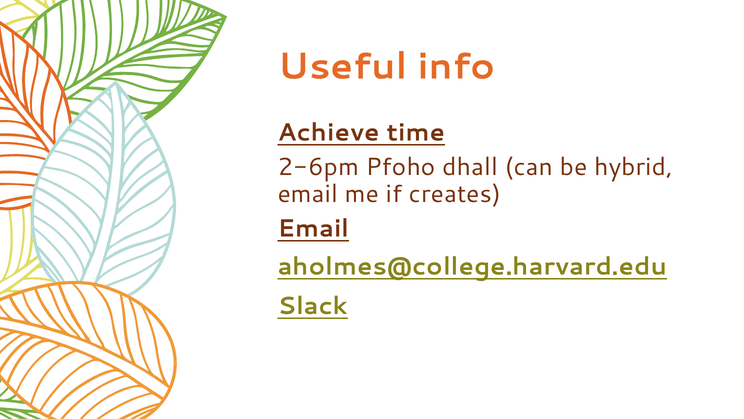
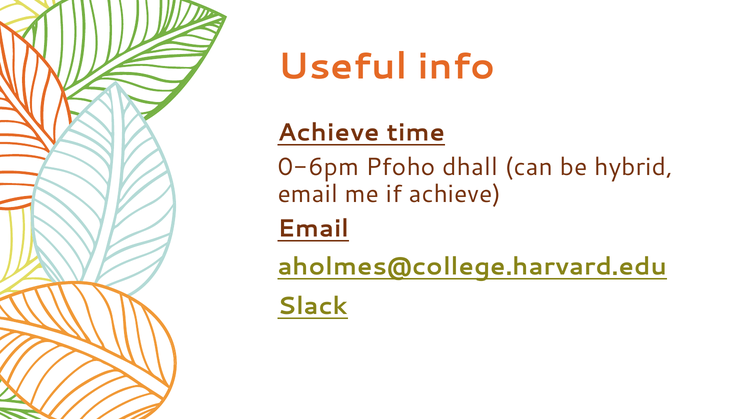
2-6pm: 2-6pm -> 0-6pm (318, 167)
if creates: creates -> achieve (455, 194)
